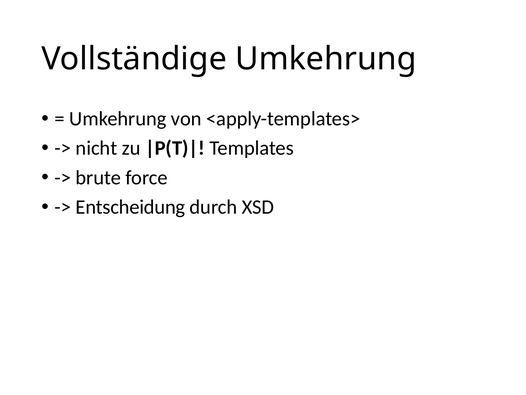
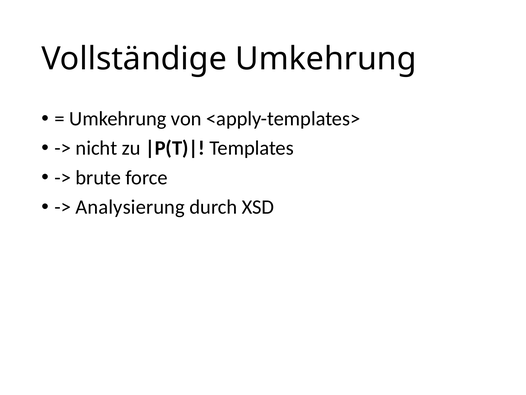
Entscheidung: Entscheidung -> Analysierung (130, 207)
